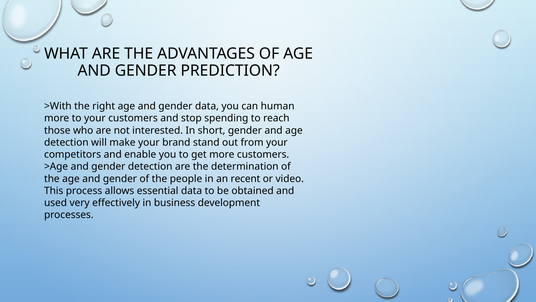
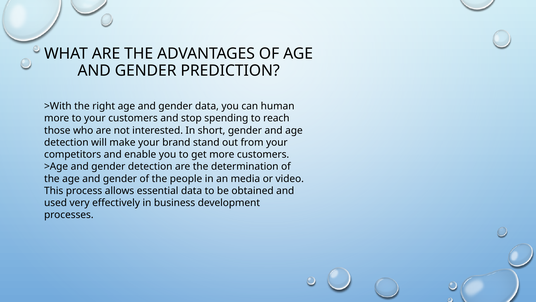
recent: recent -> media (245, 178)
